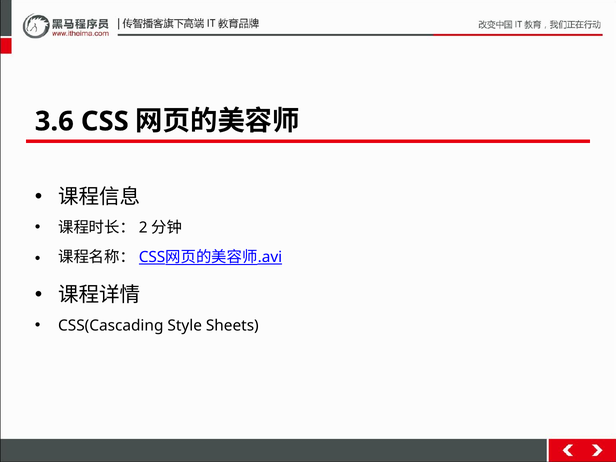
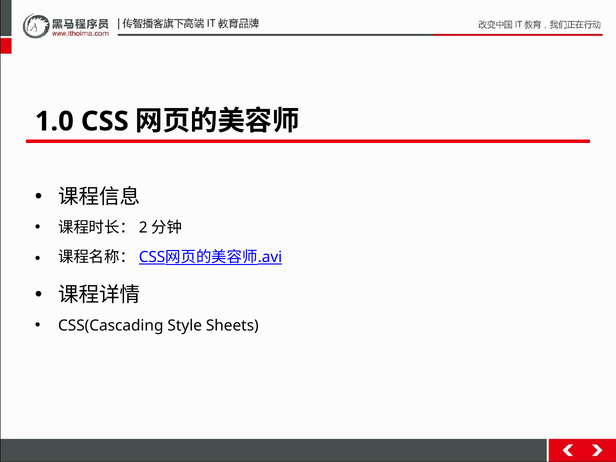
3.6: 3.6 -> 1.0 (54, 121)
